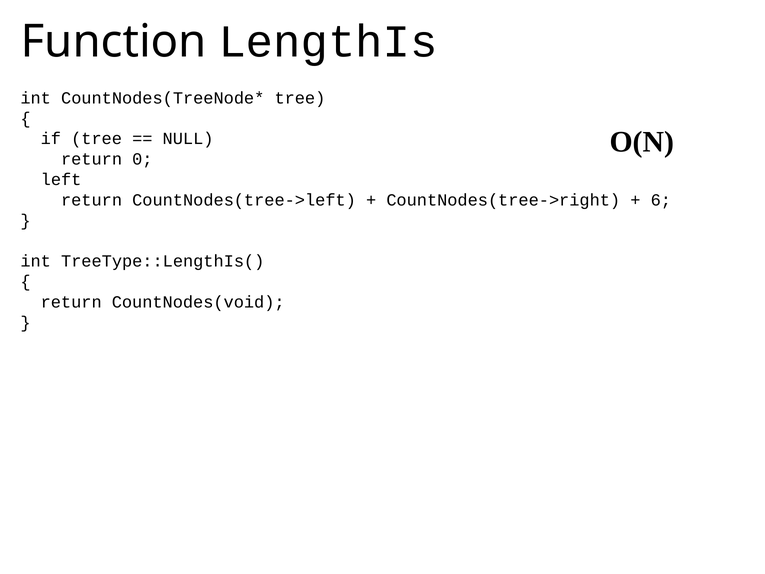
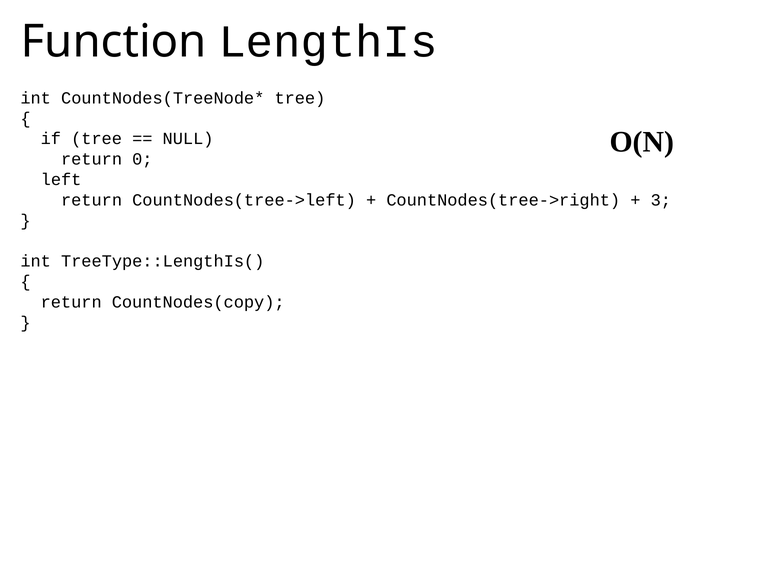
6: 6 -> 3 (661, 200)
CountNodes(void: CountNodes(void -> CountNodes(copy (198, 302)
